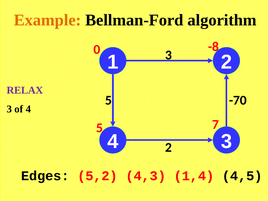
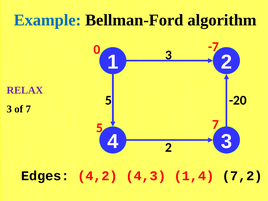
Example colour: orange -> blue (47, 20)
-8: -8 -> -7 (213, 47)
-70: -70 -> -20 (238, 100)
of 4: 4 -> 7 (28, 109)
5,2: 5,2 -> 4,2 (98, 176)
4,5: 4,5 -> 7,2 (242, 176)
